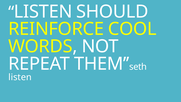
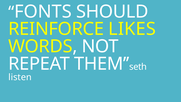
LISTEN: LISTEN -> FONTS (43, 12)
COOL: COOL -> LIKES (132, 29)
